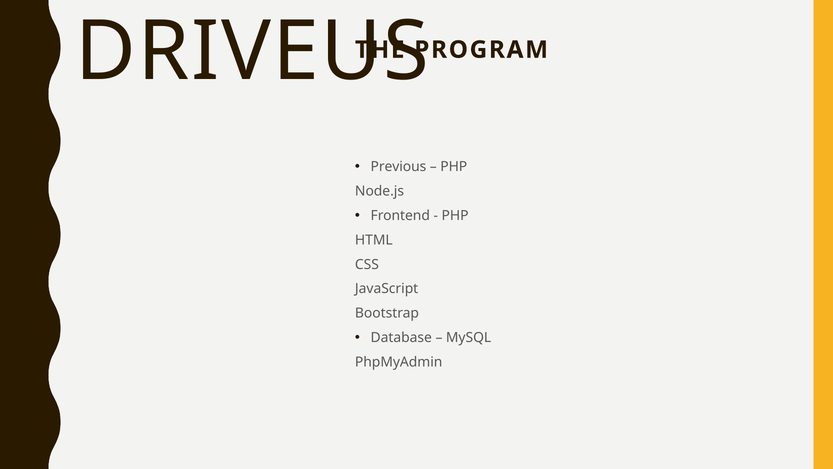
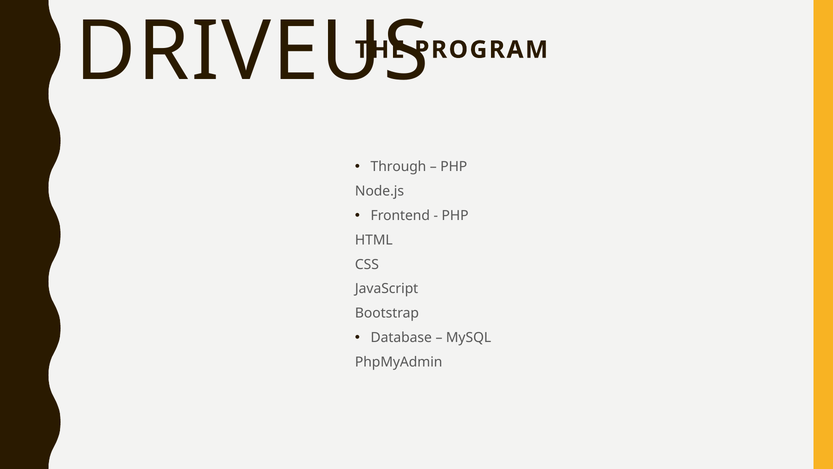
Previous: Previous -> Through (398, 167)
